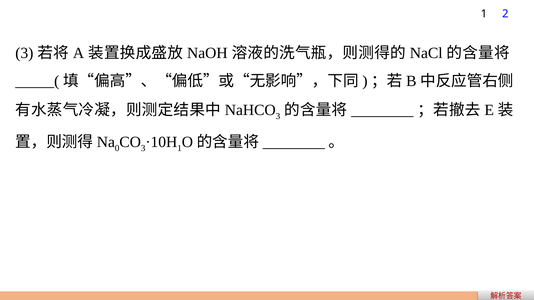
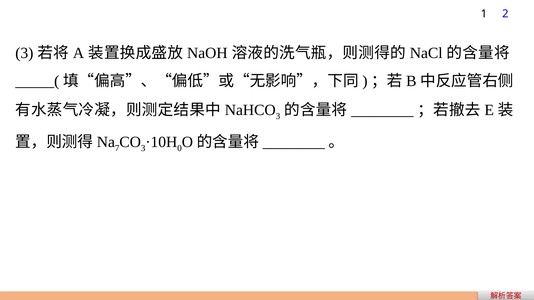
0: 0 -> 7 (117, 148)
1: 1 -> 0 (180, 148)
